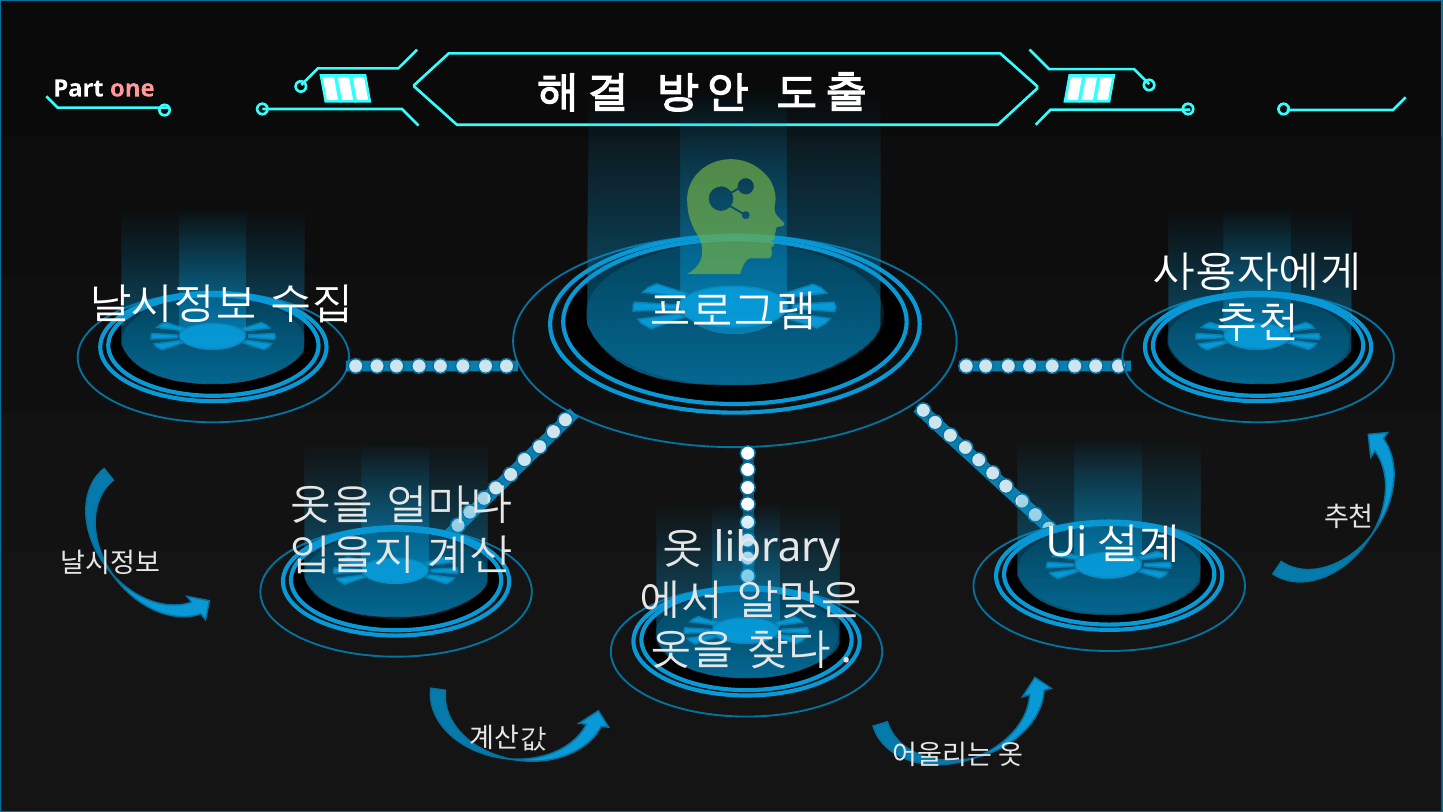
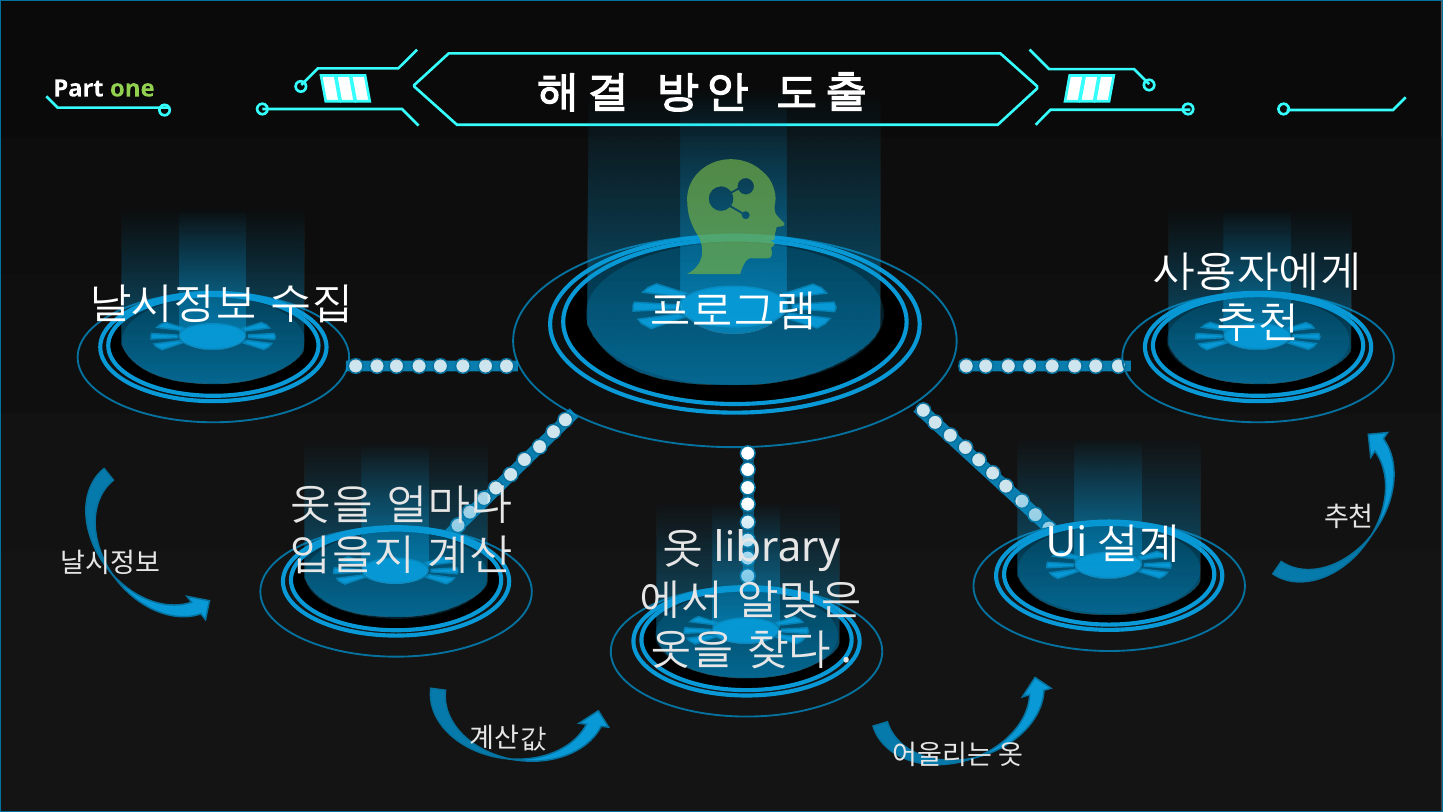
one colour: pink -> light green (132, 89)
